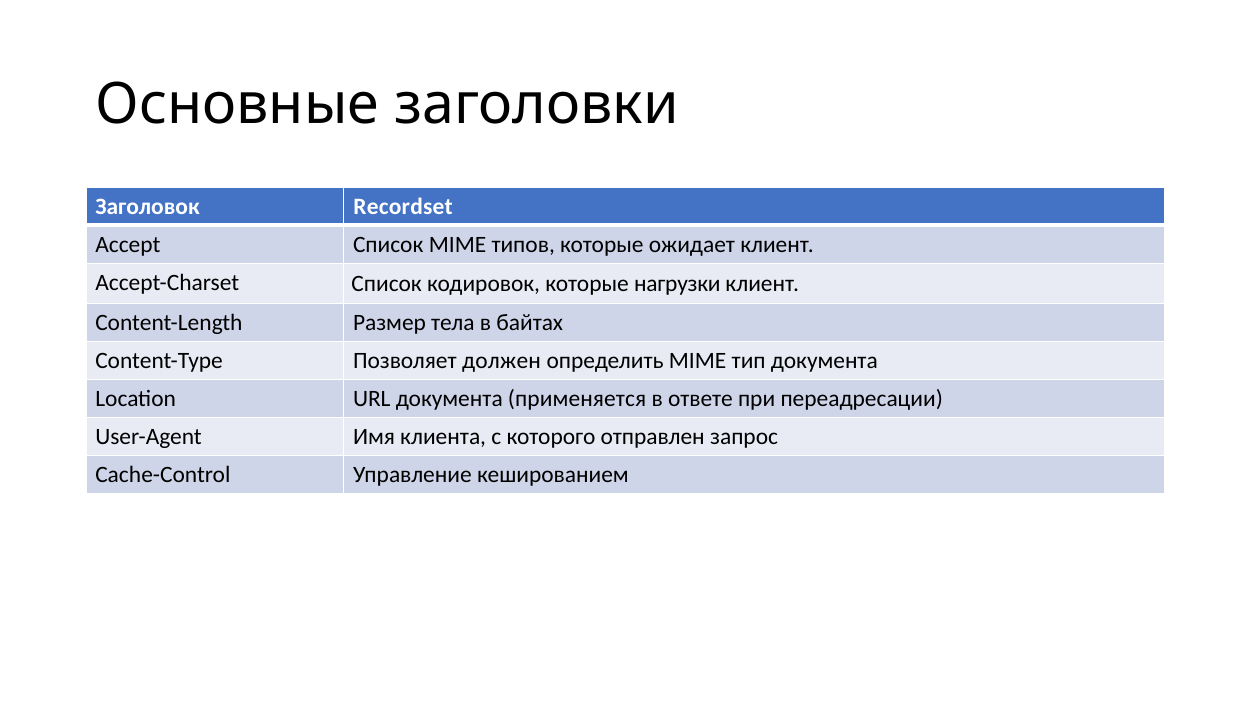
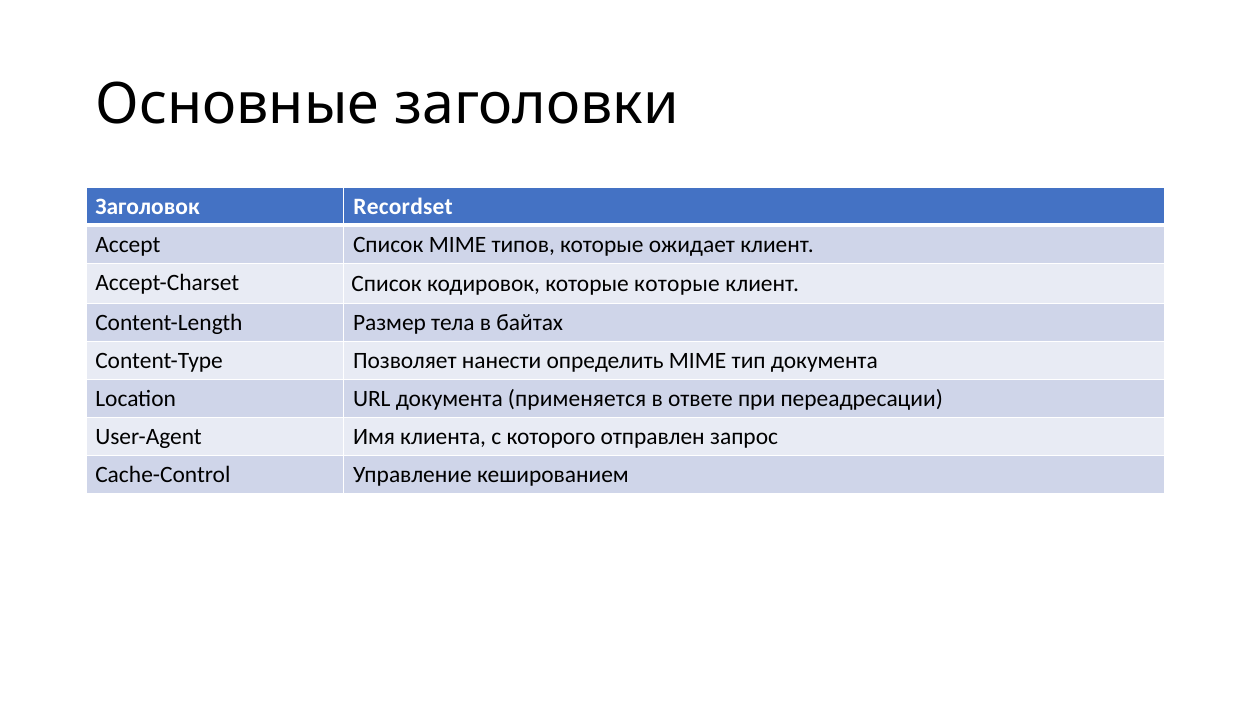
которые нагрузки: нагрузки -> которые (677, 284)
должен: должен -> нанести (502, 361)
